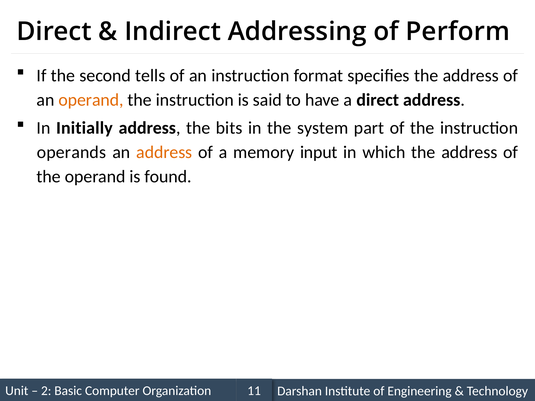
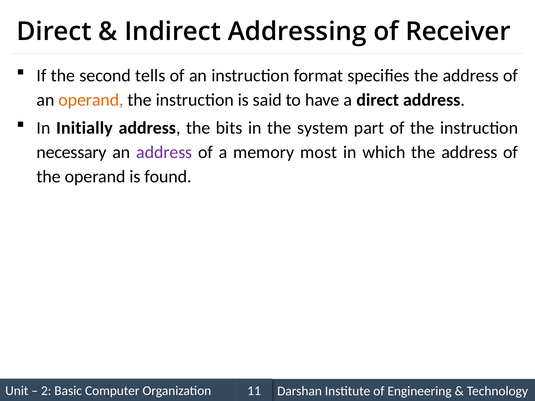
Perform: Perform -> Receiver (458, 32)
operands: operands -> necessary (72, 152)
address colour: orange -> purple (164, 152)
input: input -> most (319, 152)
